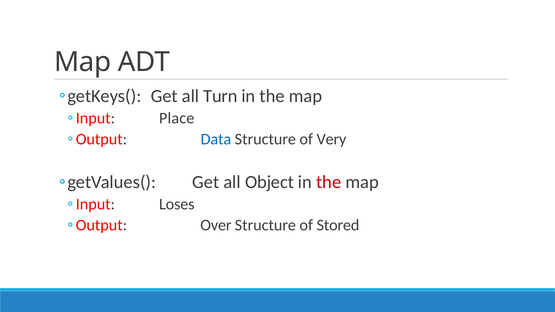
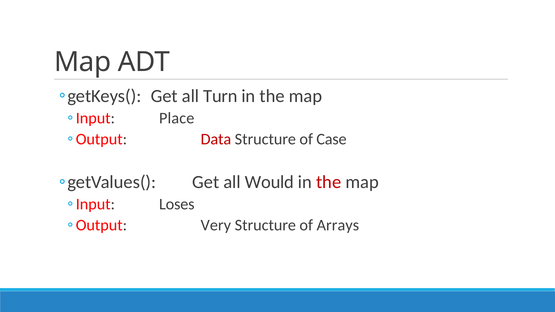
Data colour: blue -> red (216, 139)
Very: Very -> Case (331, 139)
Object: Object -> Would (269, 182)
Over: Over -> Very (216, 225)
Stored: Stored -> Arrays (338, 225)
